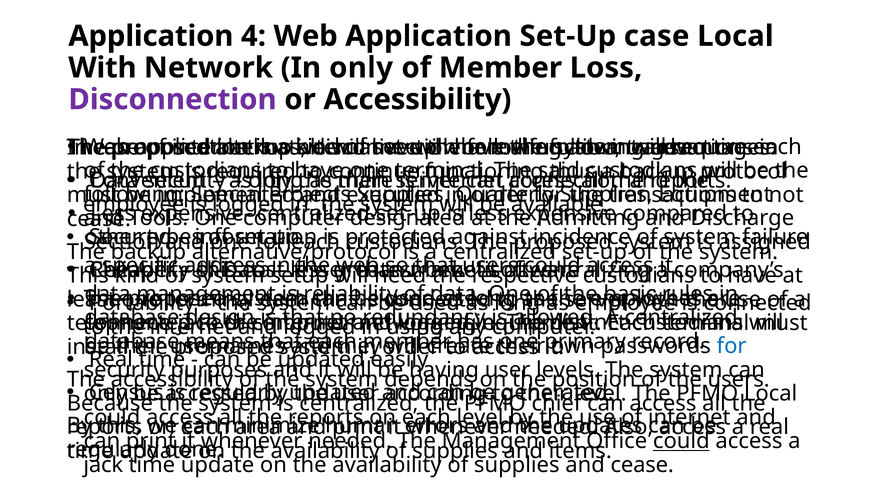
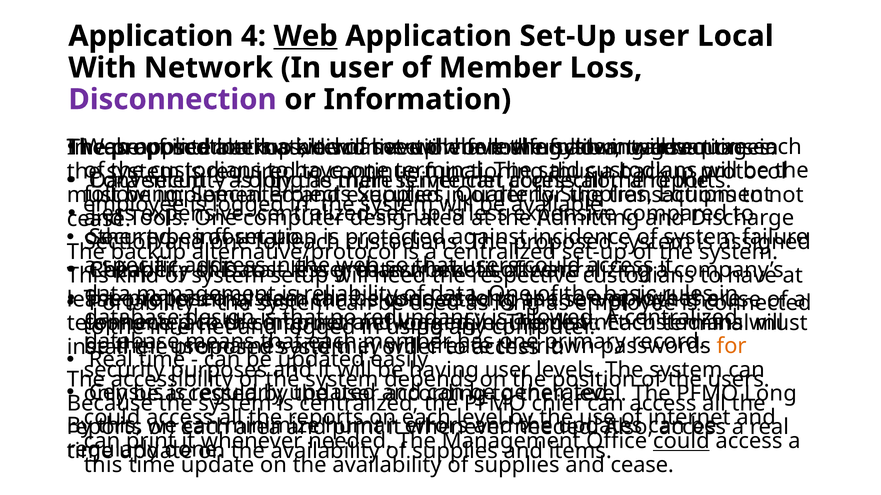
Web underline: none -> present (306, 36)
Set-Up case: case -> user (657, 36)
In only: only -> user (361, 68)
or Accessibility: Accessibility -> Information (417, 100)
for colour: blue -> orange (732, 346)
Local: Local -> Long (770, 394)
jack: jack -> this (103, 465)
